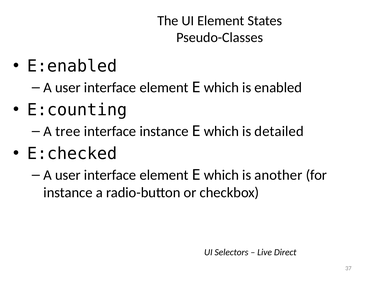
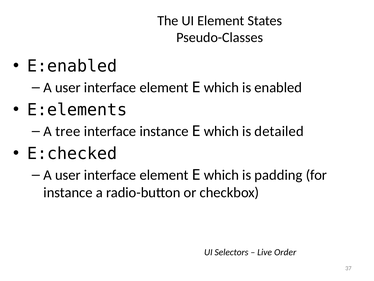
E:counting: E:counting -> E:elements (77, 110)
another: another -> padding (278, 175)
Direct: Direct -> Order (285, 252)
